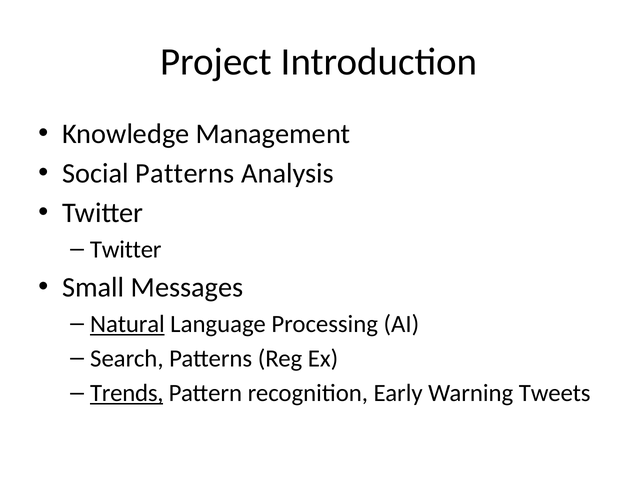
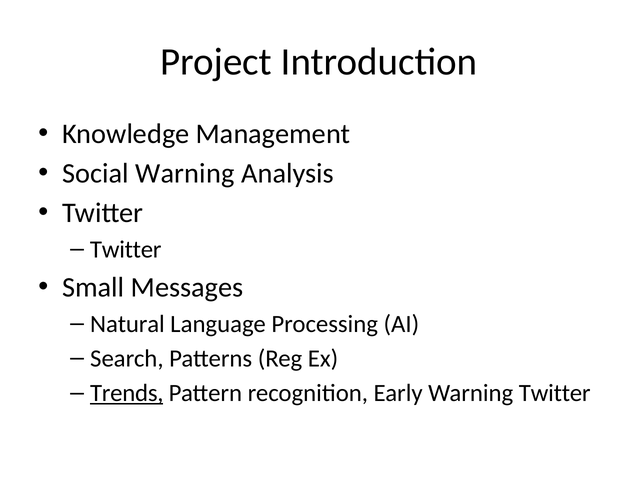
Social Patterns: Patterns -> Warning (185, 174)
Natural underline: present -> none (127, 324)
Warning Tweets: Tweets -> Twitter (555, 394)
